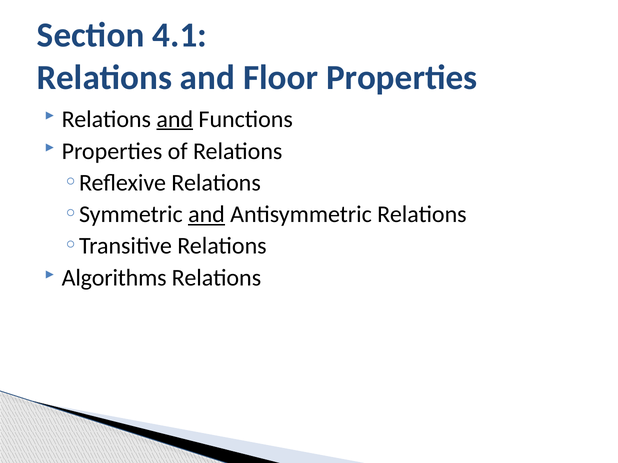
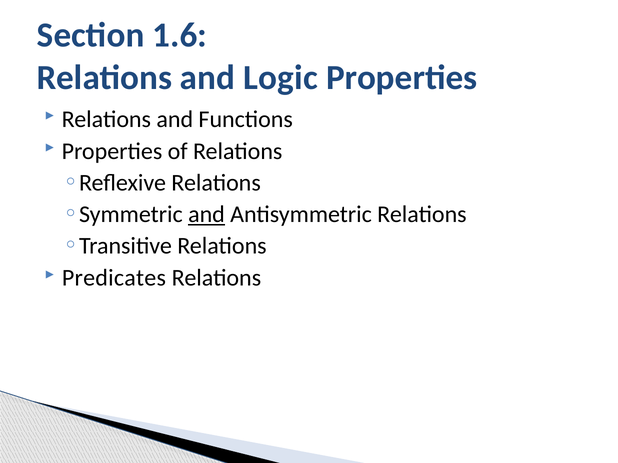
4.1: 4.1 -> 1.6 (180, 35)
Floor: Floor -> Logic (280, 78)
and underline: present -> none (175, 119)
Algorithms: Algorithms -> Predicates (114, 278)
